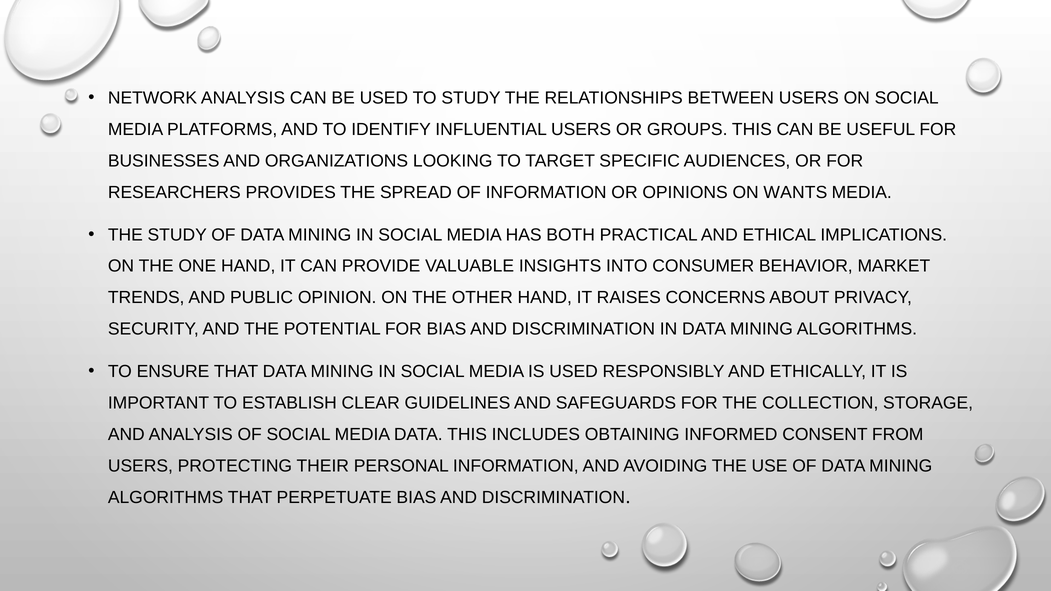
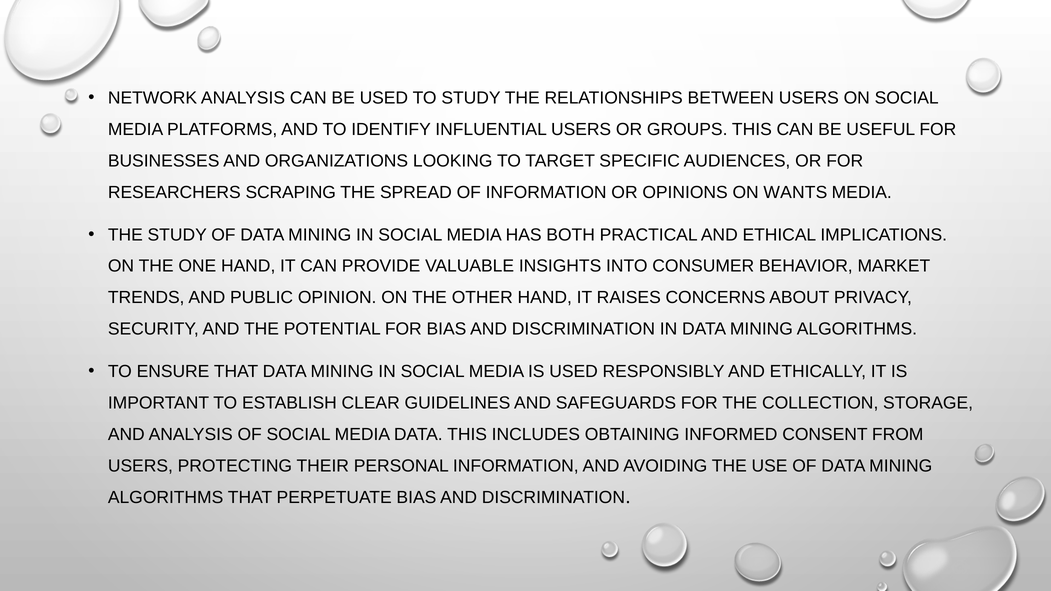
PROVIDES: PROVIDES -> SCRAPING (291, 192)
